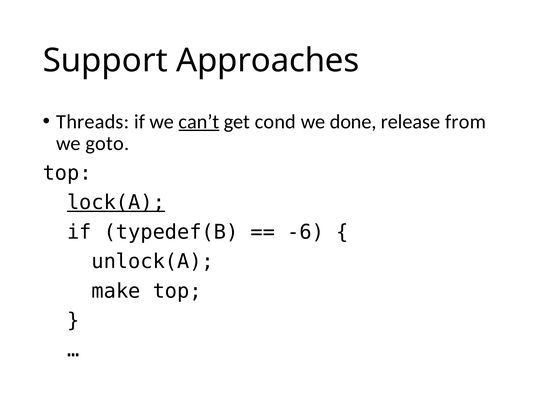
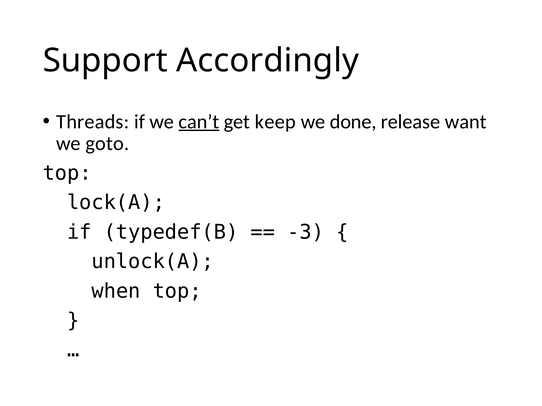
Approaches: Approaches -> Accordingly (268, 61)
cond: cond -> keep (275, 122)
from: from -> want (466, 122)
lock(A underline: present -> none (116, 203)
-6: -6 -> -3 (306, 232)
make: make -> when (116, 291)
